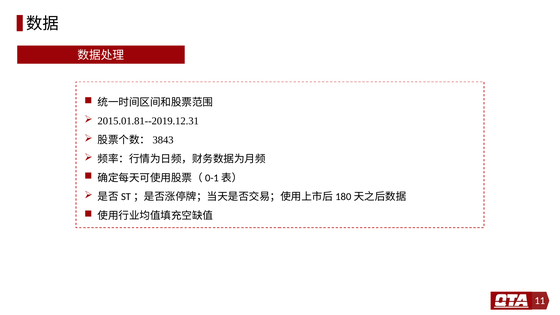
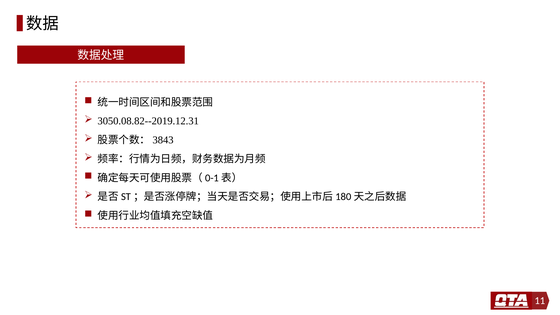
2015.01.81--2019.12.31: 2015.01.81--2019.12.31 -> 3050.08.82--2019.12.31 (148, 121)
